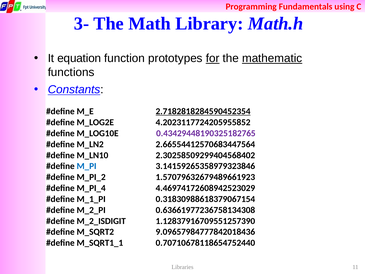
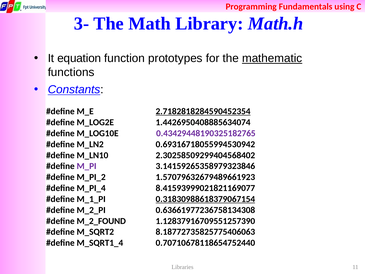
for underline: present -> none (213, 58)
4.2023117724205955852: 4.2023117724205955852 -> 1.4426950408885634074 (203, 122)
2.66554412570683447564: 2.66554412570683447564 -> 0.69316718055994530942 (205, 144)
M_PI colour: blue -> purple (87, 166)
4.46974172608942523029: 4.46974172608942523029 -> 8.41593999021821169077 (205, 188)
0.31830988618379067154 underline: none -> present (205, 199)
M_2_ISDIGIT: M_2_ISDIGIT -> M_2_FOUND (101, 221)
9.09657984777842018436: 9.09657984777842018436 -> 8.18772735825775406063 (205, 232)
M_SQRT1_1: M_SQRT1_1 -> M_SQRT1_4 (100, 243)
